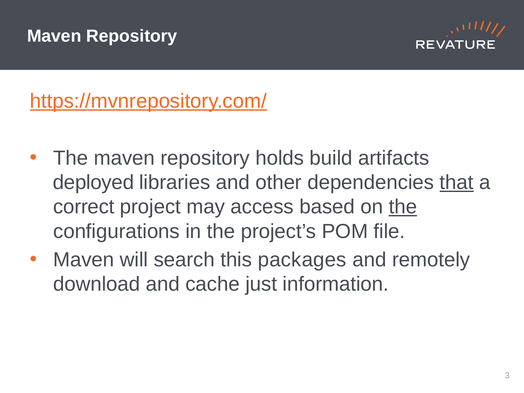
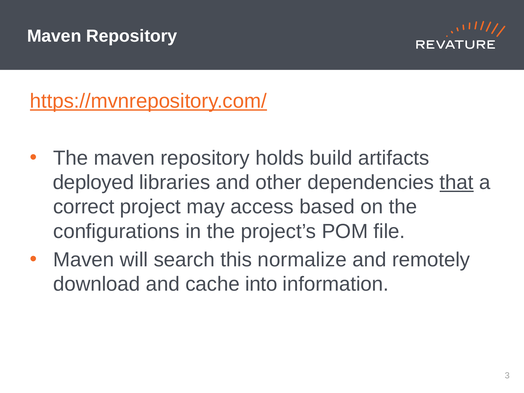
the underline: present -> none (403, 207)
packages: packages -> normalize (302, 260)
just: just -> into (261, 284)
